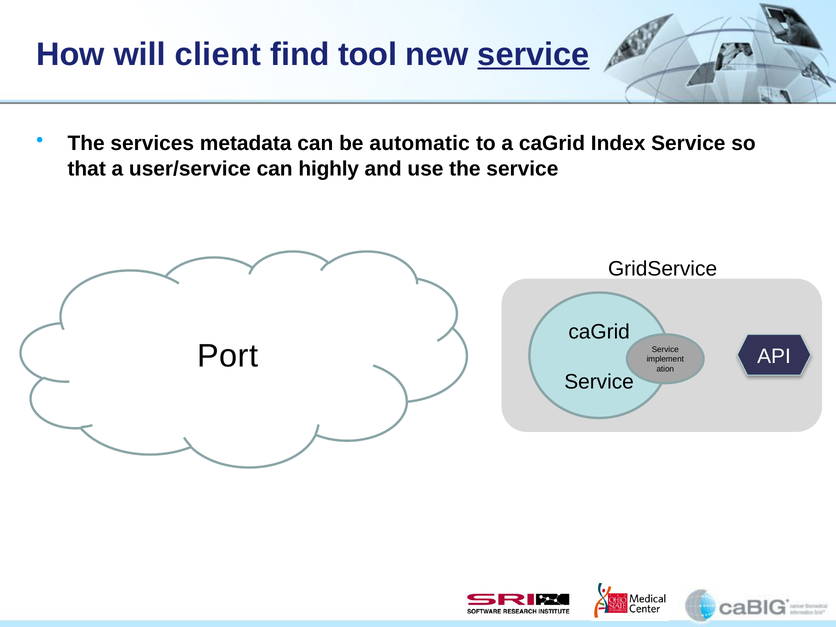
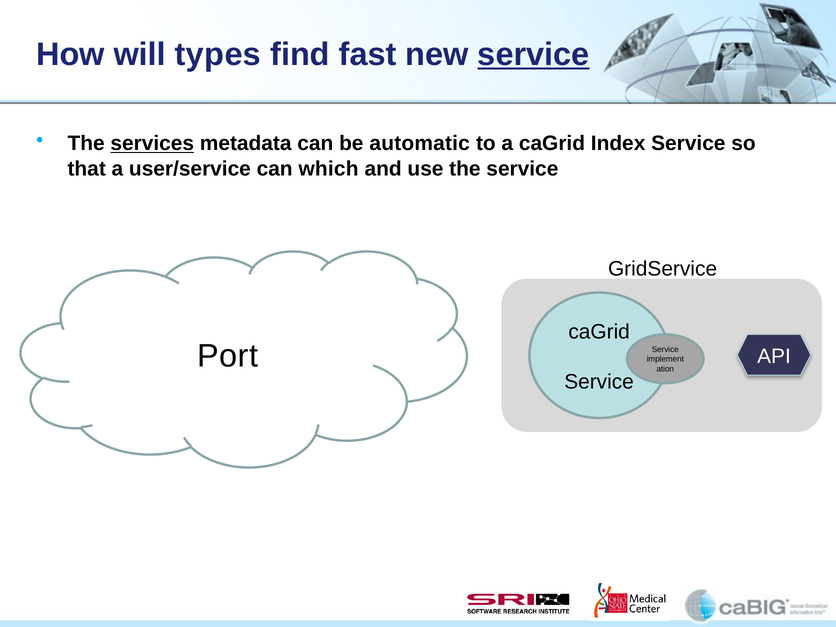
client: client -> types (218, 55)
tool: tool -> fast (368, 55)
services underline: none -> present (152, 144)
highly: highly -> which (329, 169)
